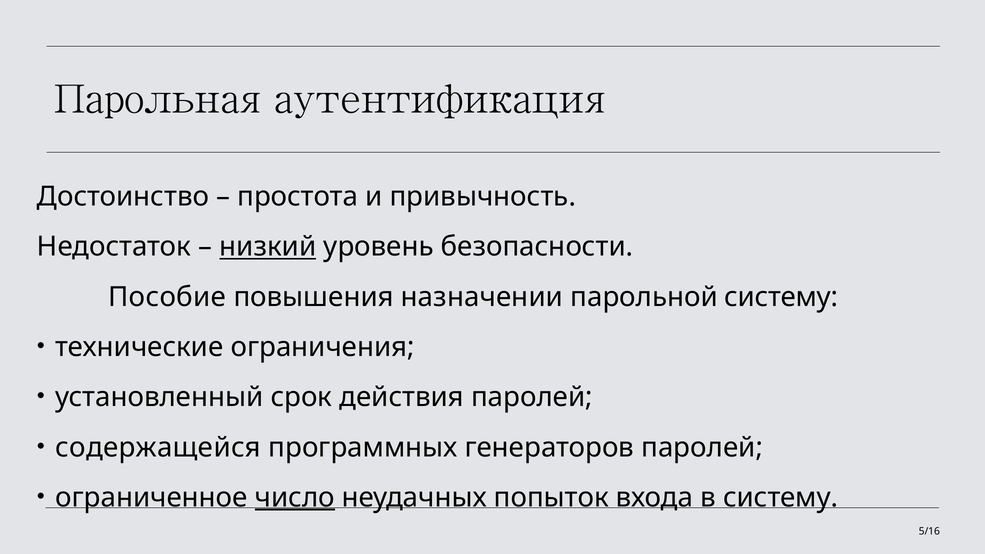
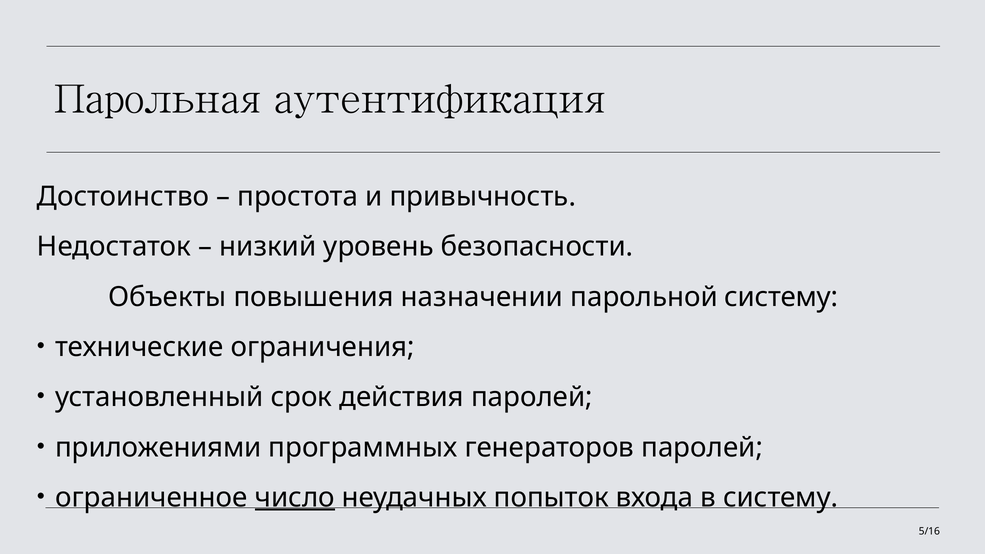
низкий underline: present -> none (268, 247)
Пособие: Пособие -> Объекты (167, 297)
содержащейся: содержащейся -> приложениями (158, 447)
